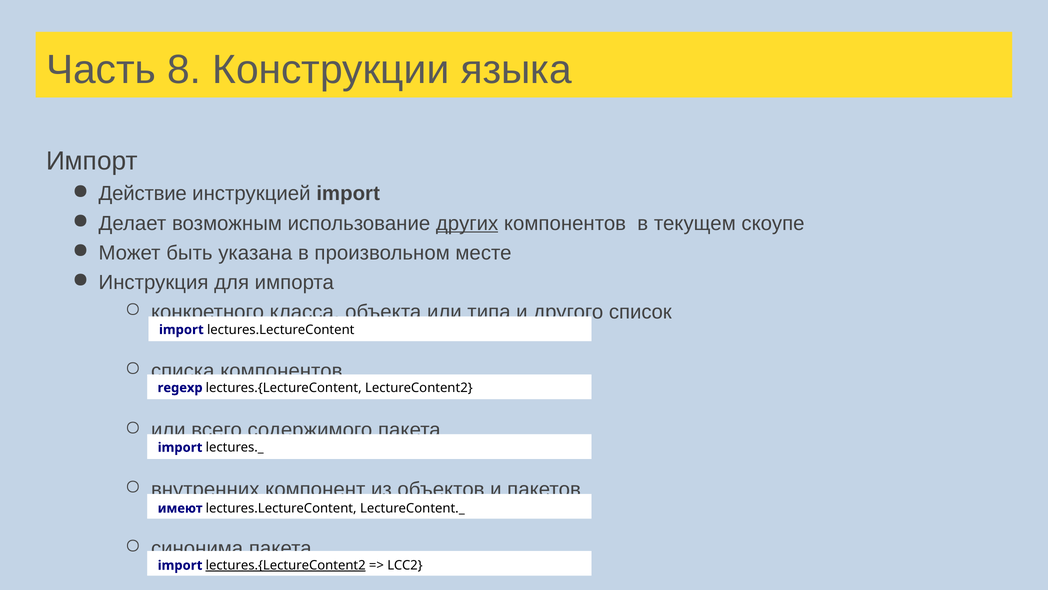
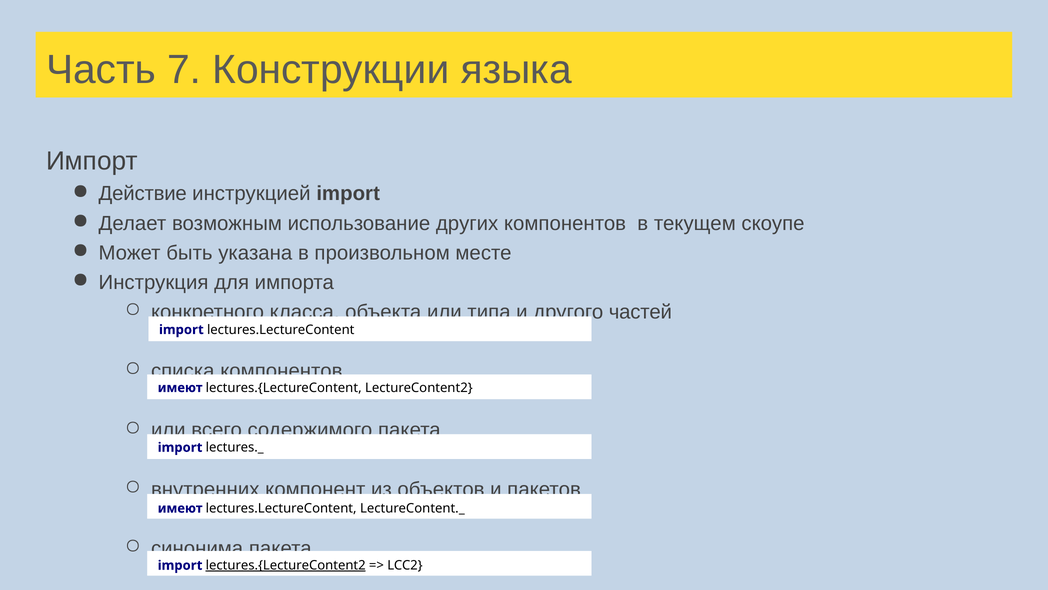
8: 8 -> 7 (184, 70)
других underline: present -> none (467, 223)
список: список -> частей (640, 312)
regexp: regexp -> имеют (180, 387)
